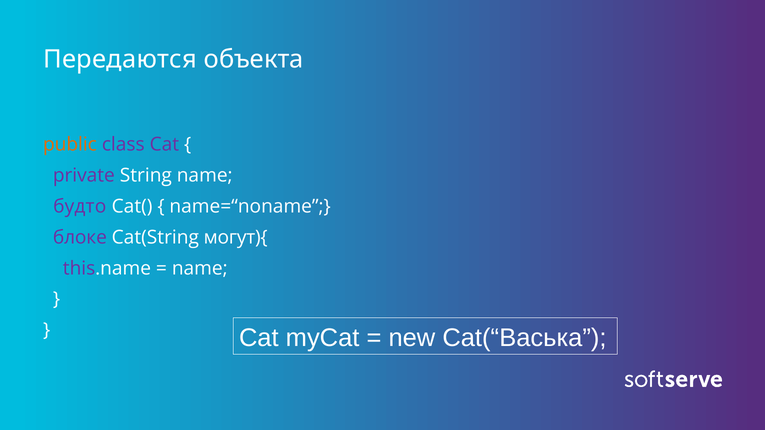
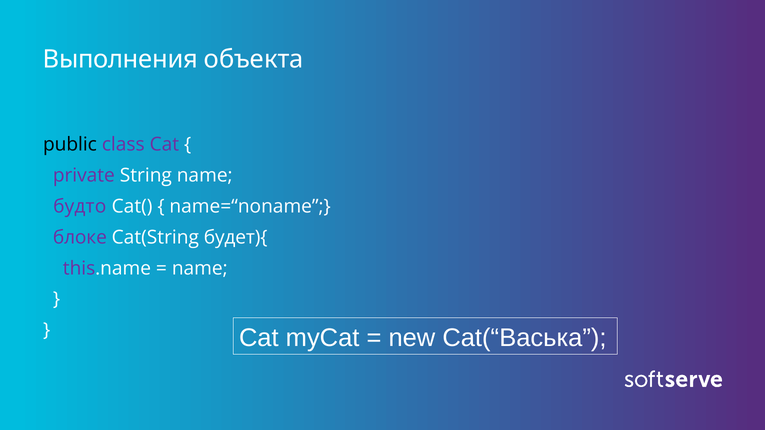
Передаются: Передаются -> Выполнения (120, 59)
public colour: orange -> black (70, 145)
могут){: могут){ -> будет){ (236, 238)
